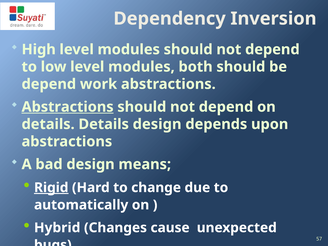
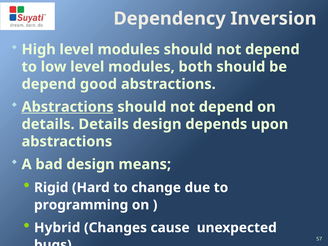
work: work -> good (98, 84)
Rigid underline: present -> none (51, 188)
automatically: automatically -> programming (81, 205)
